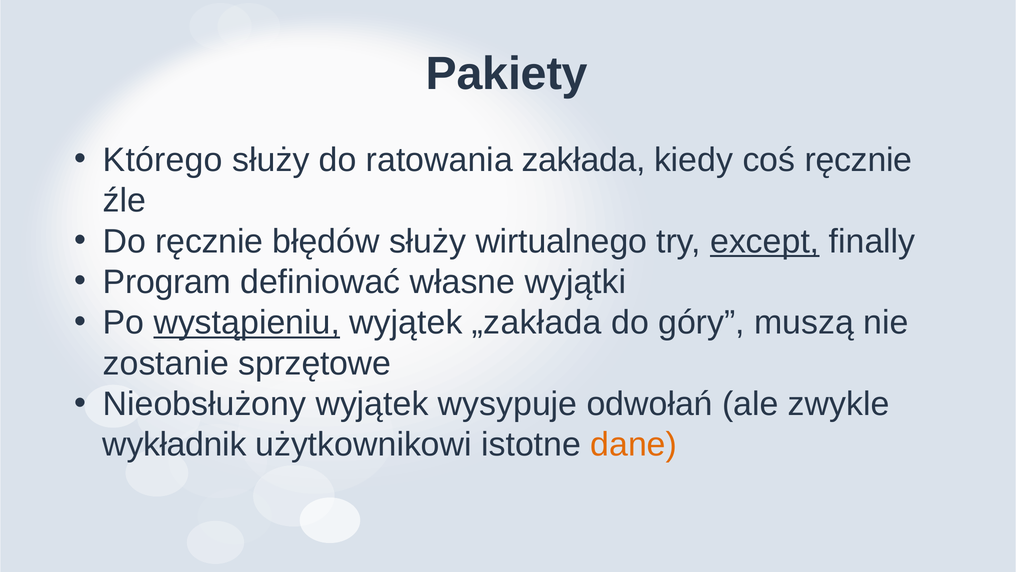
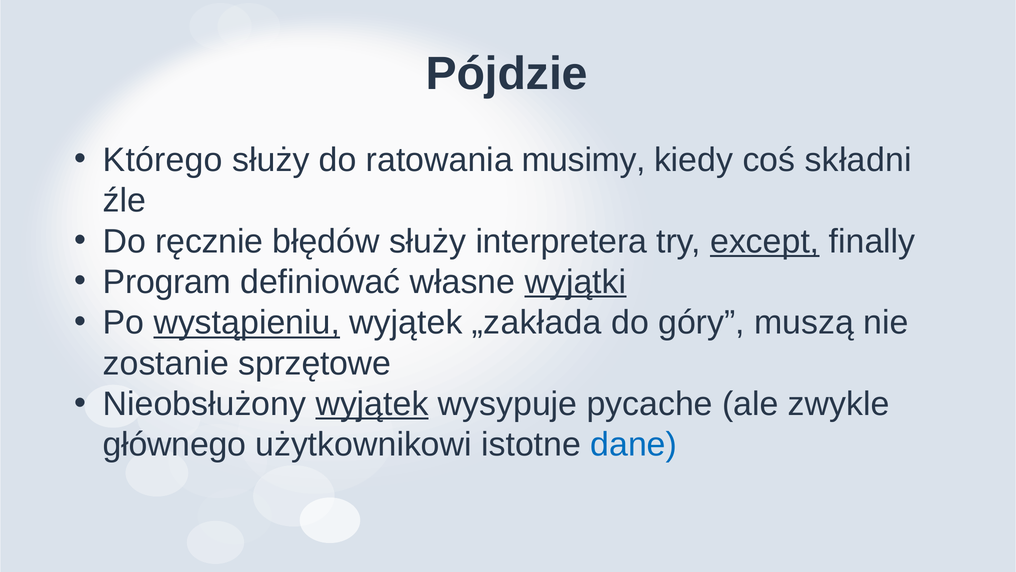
Pakiety: Pakiety -> Pójdzie (507, 74)
zakłada: zakłada -> musimy (584, 160)
coś ręcznie: ręcznie -> składni (858, 160)
wirtualnego: wirtualnego -> interpretera (561, 241)
wyjątki underline: none -> present (575, 282)
wyjątek underline: none -> present (372, 404)
odwołań: odwołań -> pycache (650, 404)
wykładnik: wykładnik -> głównego (174, 444)
dane colour: orange -> blue (634, 444)
